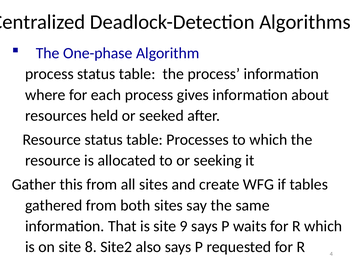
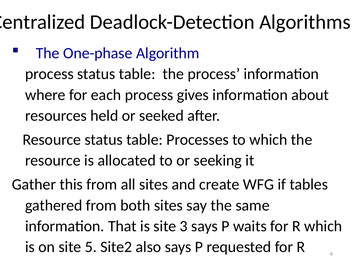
9: 9 -> 3 (184, 226)
8: 8 -> 5 (91, 246)
